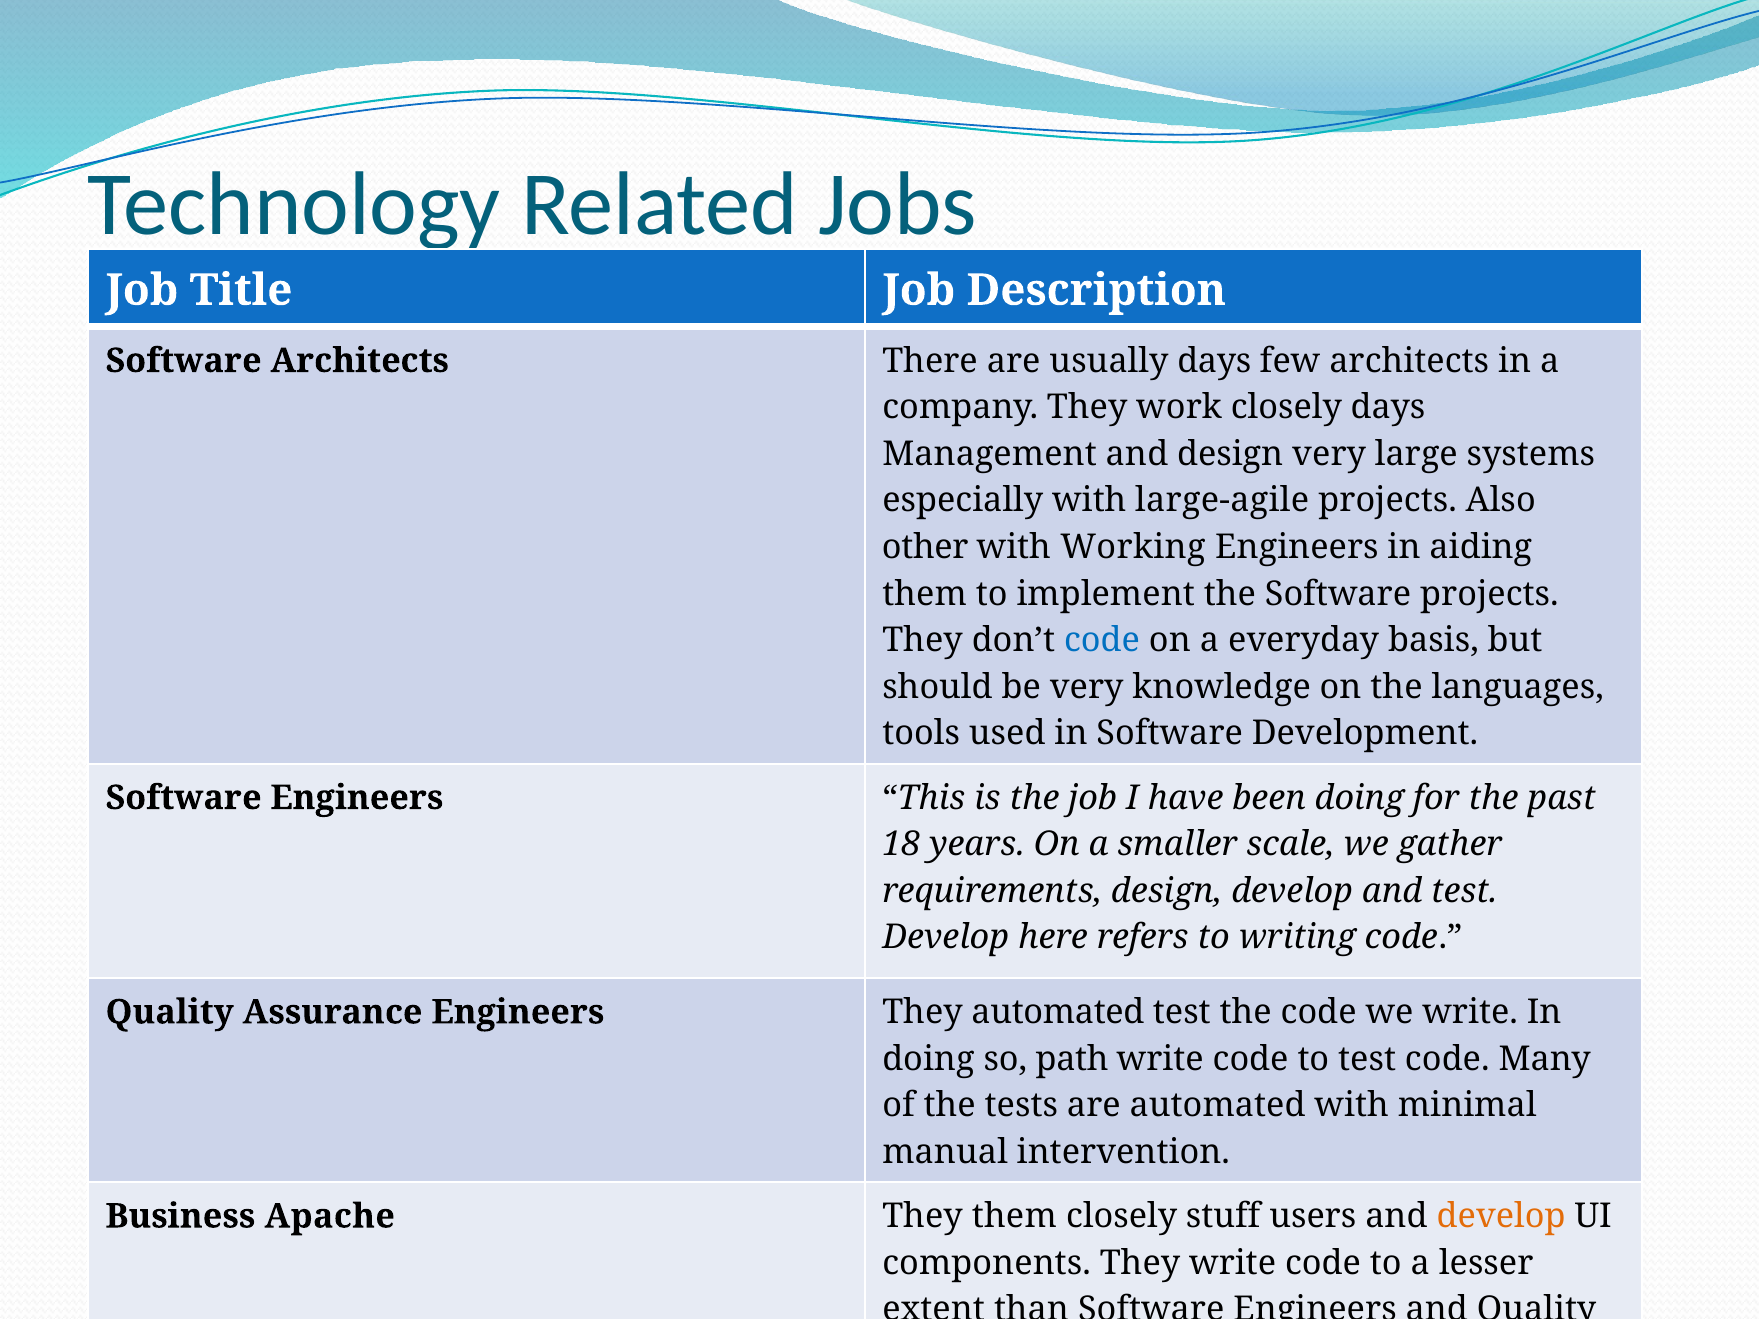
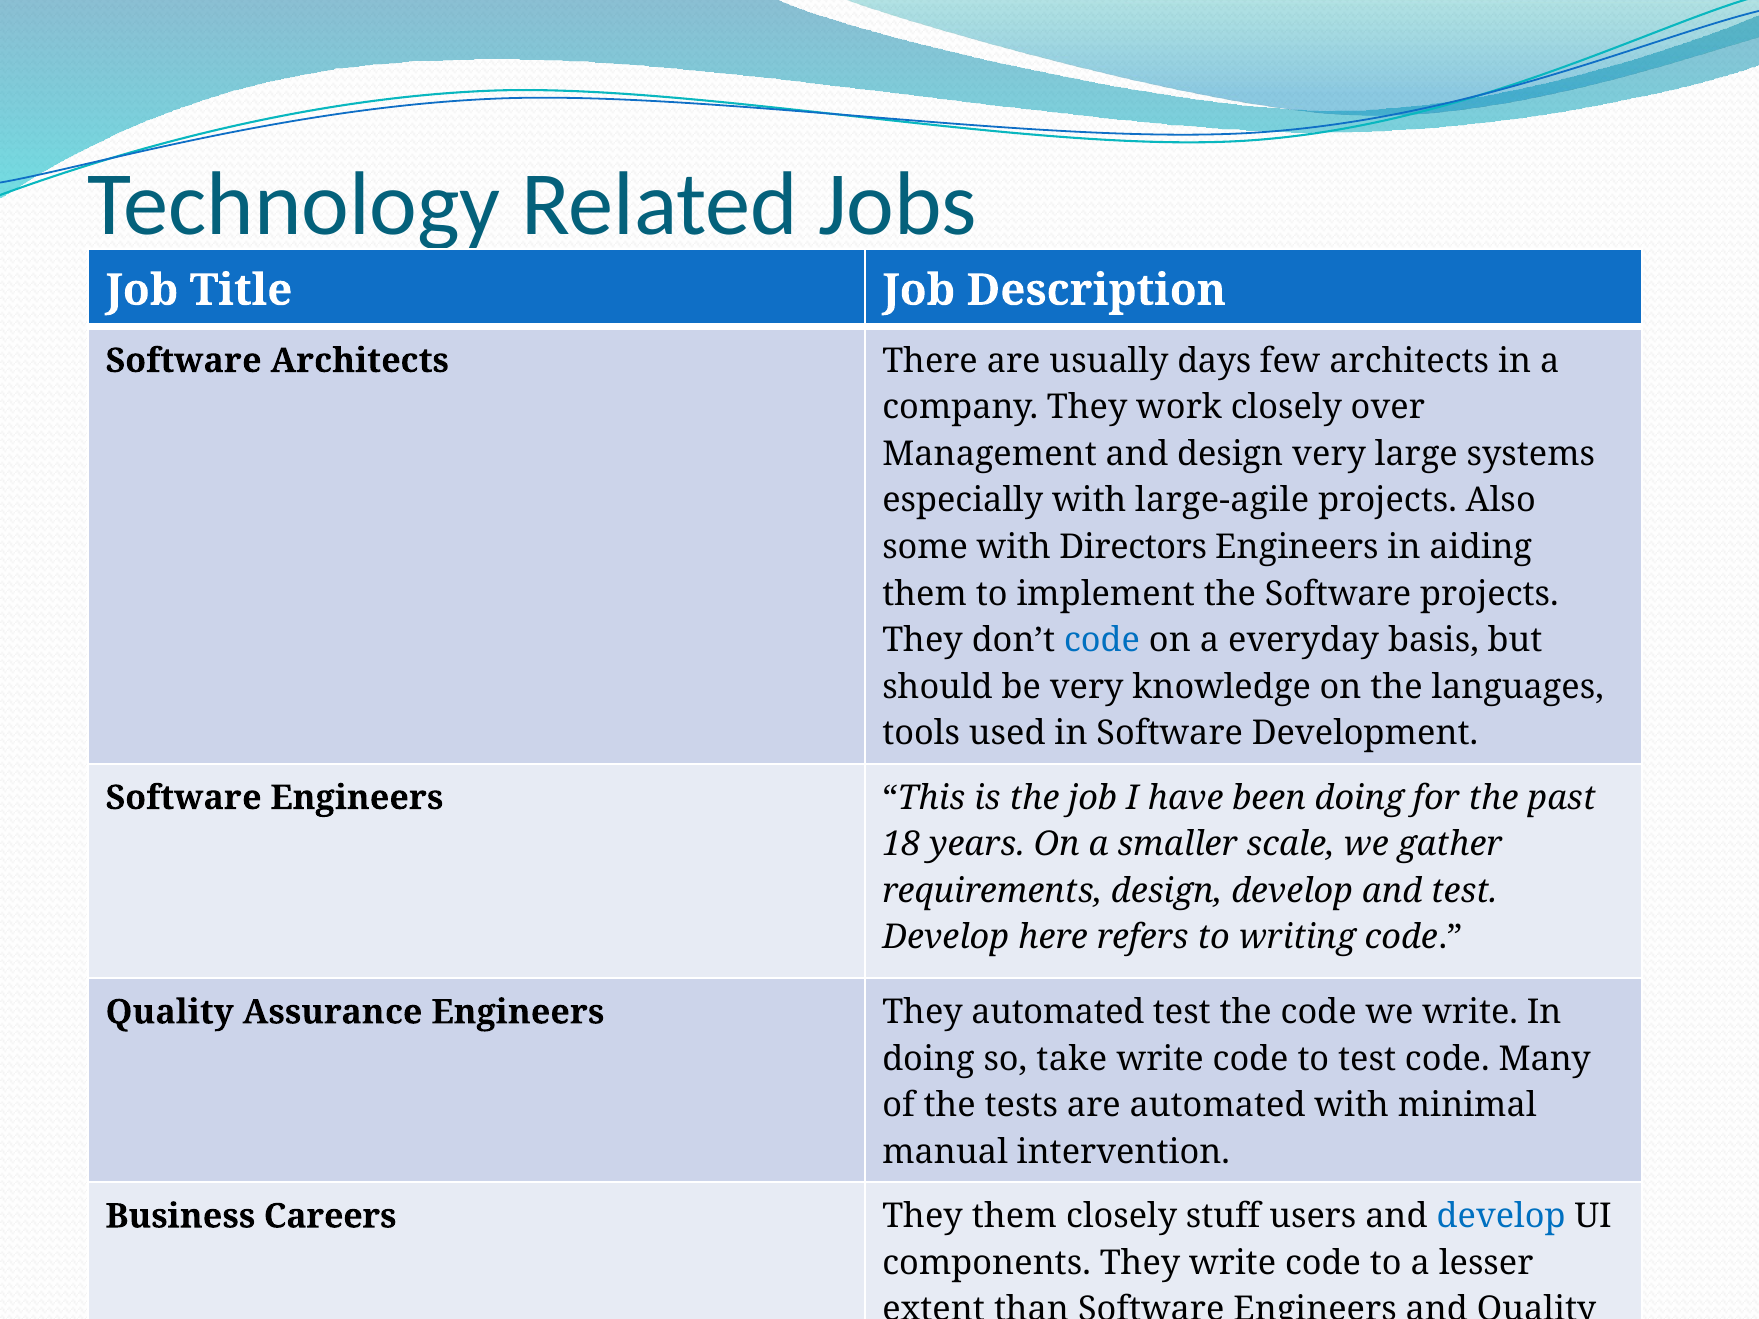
closely days: days -> over (1388, 407)
other: other -> some (925, 547)
Working: Working -> Directors (1133, 547)
path: path -> take (1072, 1059)
Apache: Apache -> Careers (330, 1216)
develop colour: orange -> blue (1501, 1216)
